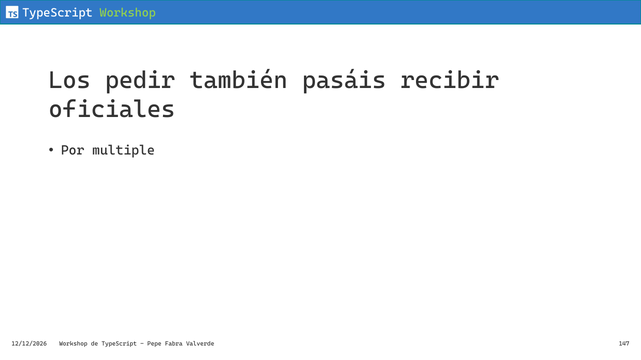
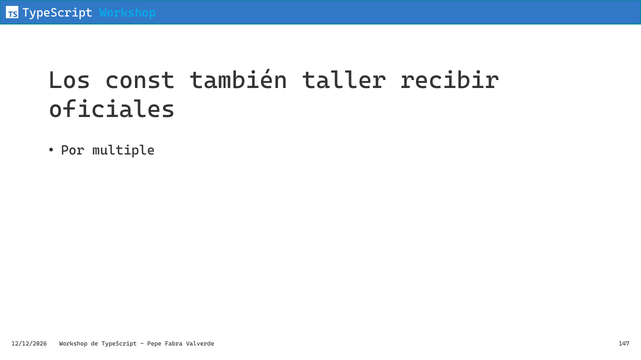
Workshop colour: light green -> light blue (128, 13)
pedir: pedir -> const (140, 81)
pasáis: pasáis -> taller (344, 81)
